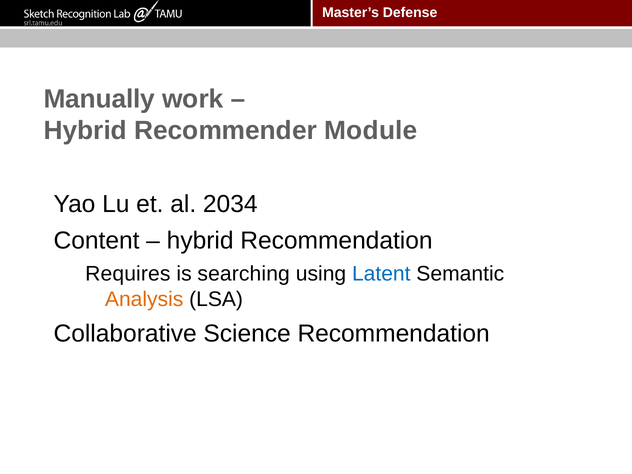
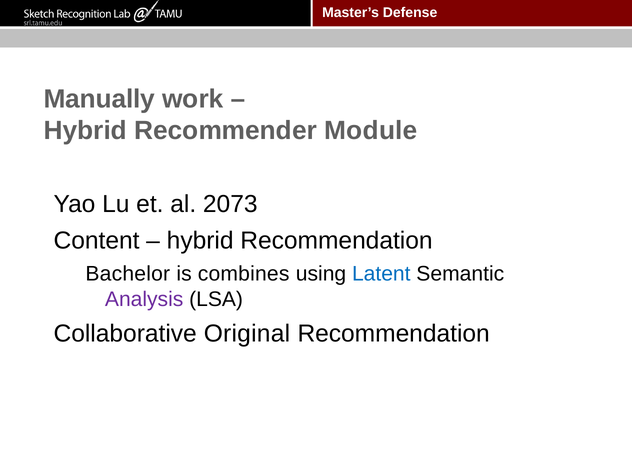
2034: 2034 -> 2073 (230, 204)
Requires: Requires -> Bachelor (128, 274)
searching: searching -> combines (244, 274)
Analysis colour: orange -> purple (144, 299)
Science: Science -> Original (247, 334)
